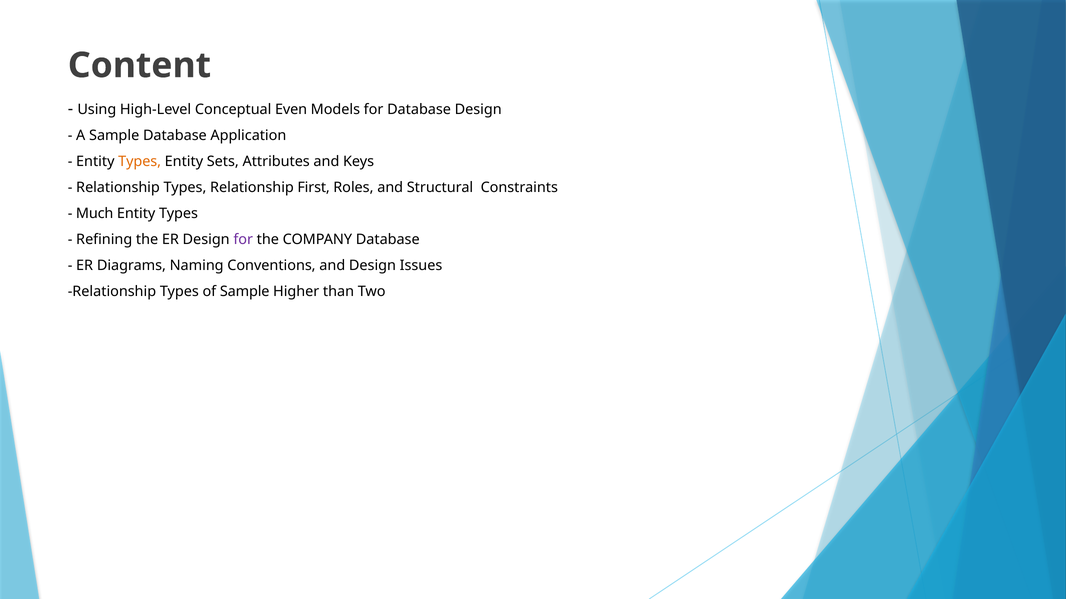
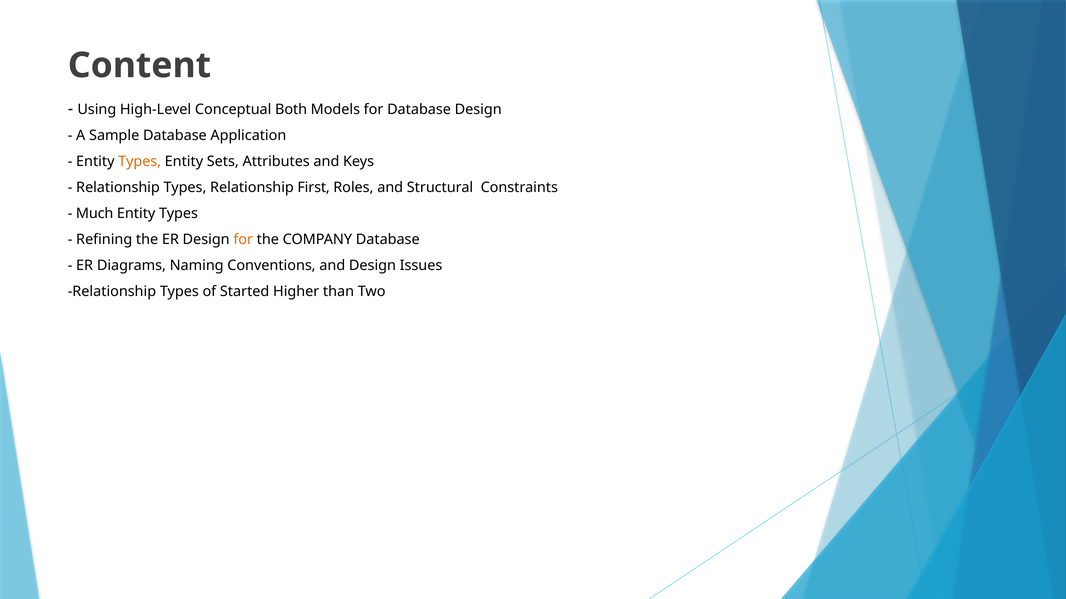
Even: Even -> Both (291, 109)
for colour: purple -> orange (243, 240)
of Sample: Sample -> Started (245, 292)
